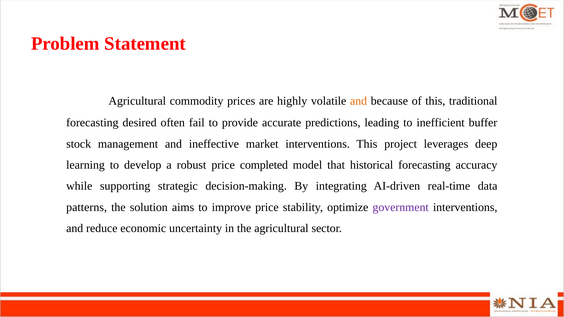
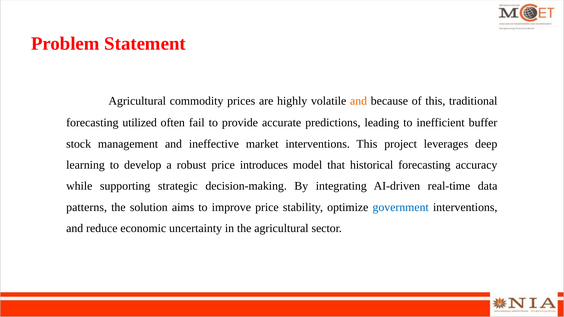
desired: desired -> utilized (140, 123)
completed: completed -> introduces (264, 165)
government colour: purple -> blue (401, 207)
